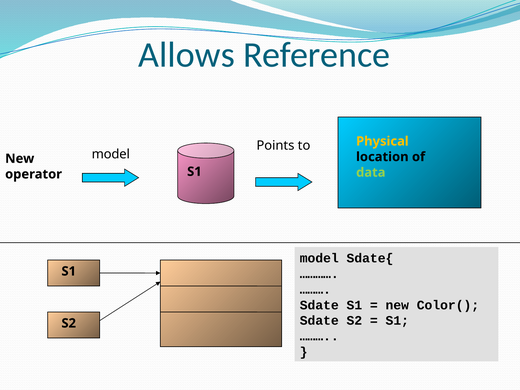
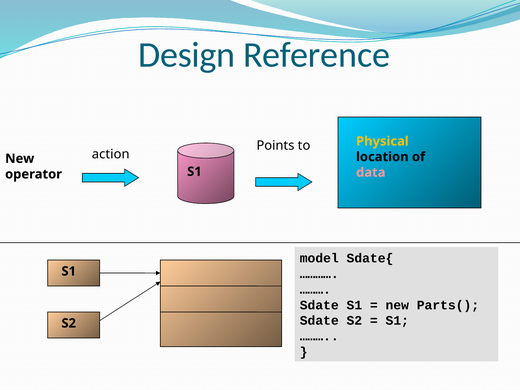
Allows: Allows -> Design (187, 55)
model: model -> action (111, 154)
data colour: light green -> pink (371, 172)
Color(: Color( -> Parts( (448, 305)
